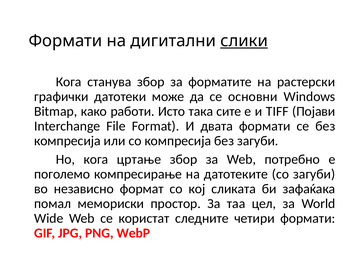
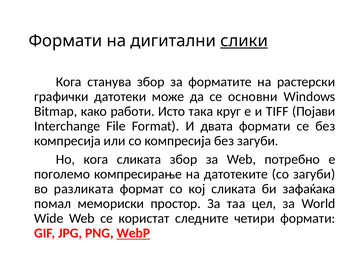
сите: сите -> круг (229, 111)
кога цртање: цртање -> сликата (139, 159)
независно: независно -> разликата (84, 189)
WebP underline: none -> present (133, 233)
